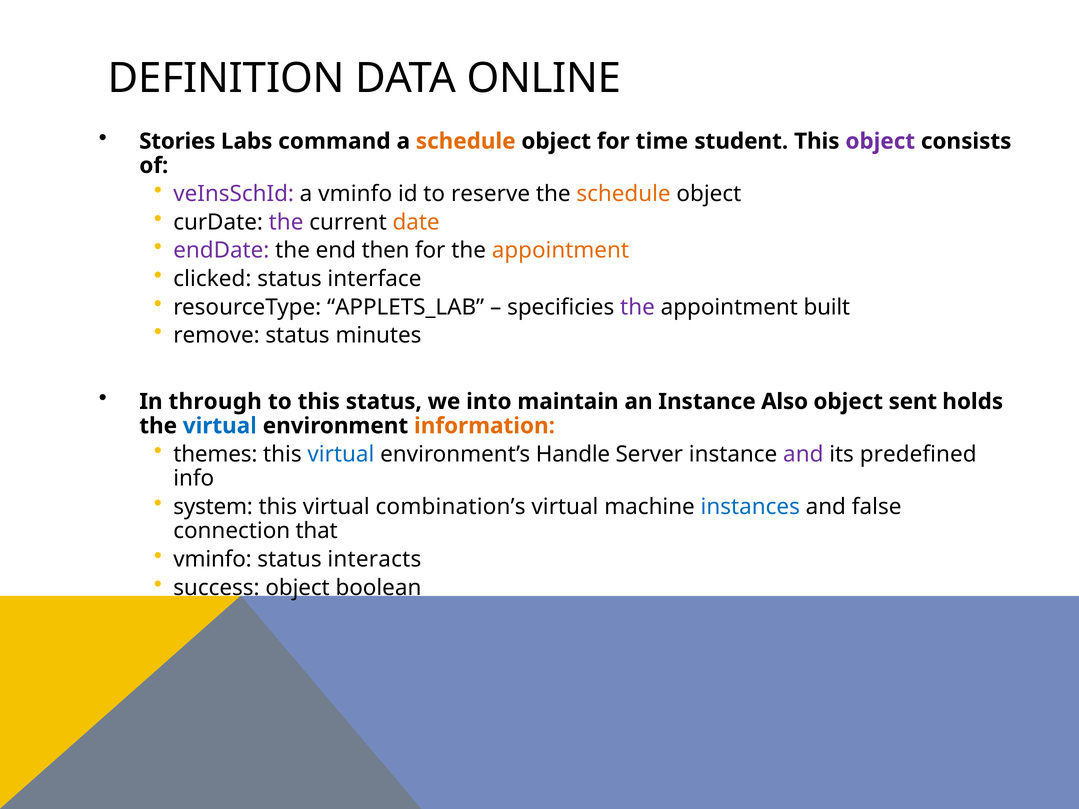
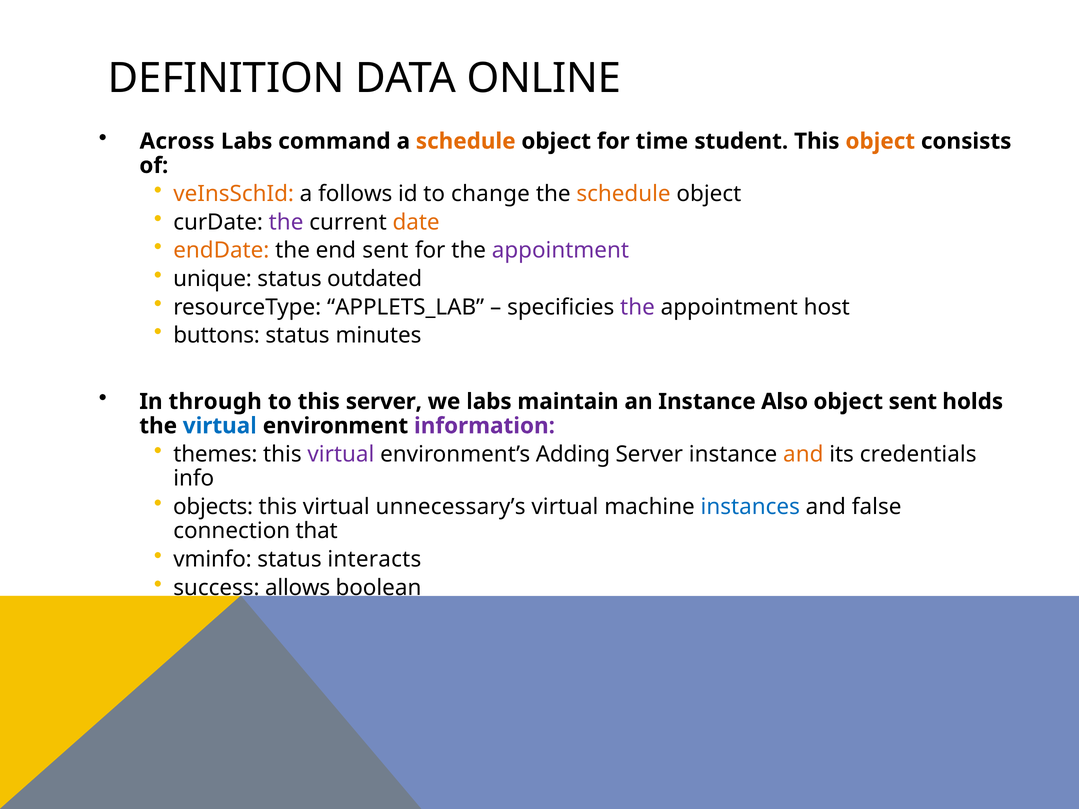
Stories: Stories -> Across (177, 141)
object colour: purple -> orange (880, 141)
veInsSchId colour: purple -> orange (234, 194)
a vminfo: vminfo -> follows (355, 194)
reserve: reserve -> change (491, 194)
endDate colour: purple -> orange (221, 251)
end then: then -> sent (385, 251)
appointment colour: orange -> purple (560, 251)
clicked: clicked -> unique (213, 279)
interface: interface -> outdated (375, 279)
built: built -> host (827, 307)
remove: remove -> buttons (217, 336)
this status: status -> server (384, 402)
we into: into -> labs (489, 402)
information colour: orange -> purple (484, 426)
virtual colour: blue -> purple (341, 454)
Handle: Handle -> Adding (573, 454)
and colour: purple -> orange (803, 454)
predefined: predefined -> credentials (918, 454)
system: system -> objects (213, 507)
combination’s: combination’s -> unnecessary’s (451, 507)
success object: object -> allows (298, 588)
